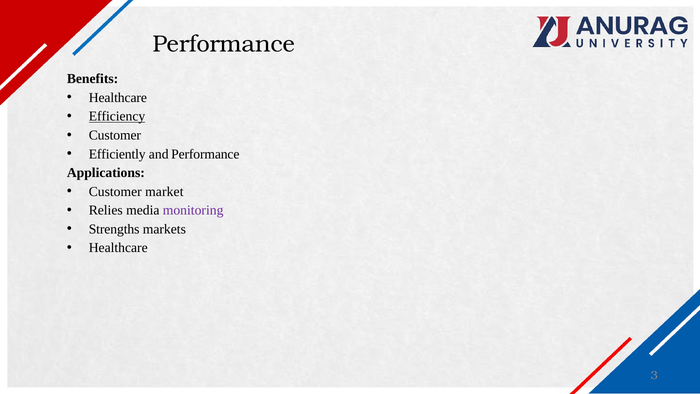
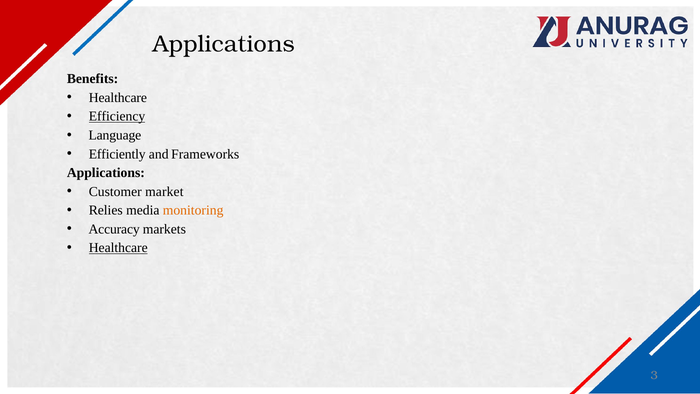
Performance: Performance -> Applications (224, 44)
Customer: Customer -> Language (115, 135)
and Performance: Performance -> Frameworks (205, 154)
monitoring colour: purple -> orange (193, 210)
Strengths: Strengths -> Accuracy (114, 229)
Healthcare underline: none -> present (118, 248)
